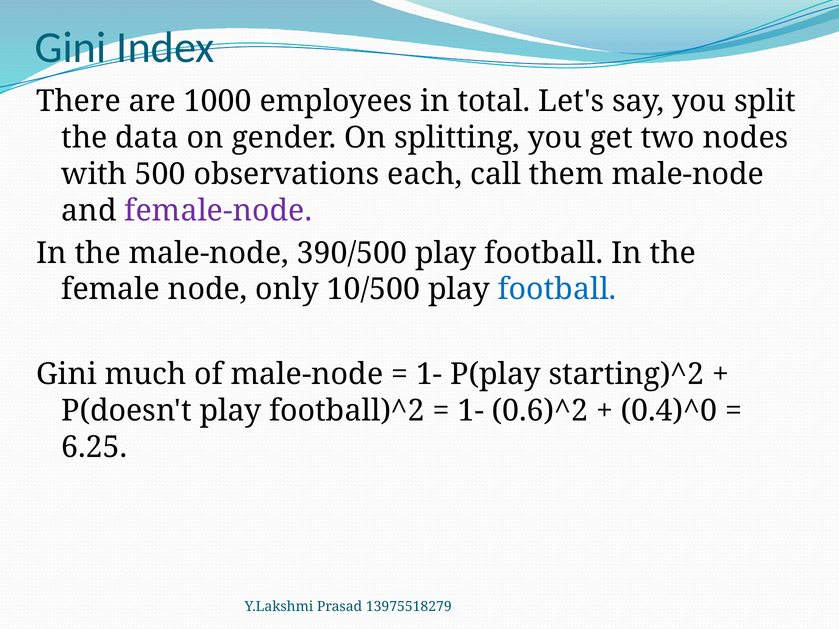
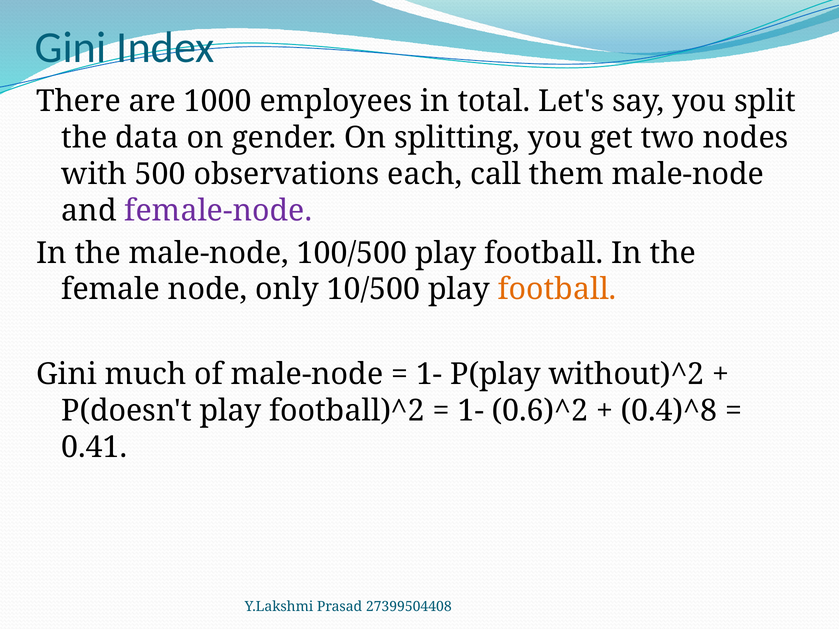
390/500: 390/500 -> 100/500 (352, 253)
football colour: blue -> orange (557, 290)
starting)^2: starting)^2 -> without)^2 (626, 375)
0.4)^0: 0.4)^0 -> 0.4)^8 (669, 411)
6.25: 6.25 -> 0.41 (94, 447)
13975518279: 13975518279 -> 27399504408 (409, 607)
